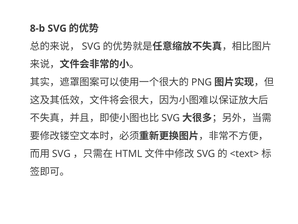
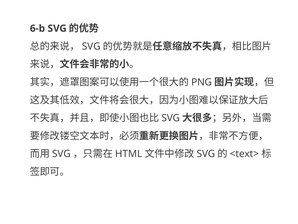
8-b: 8-b -> 6-b (37, 28)
